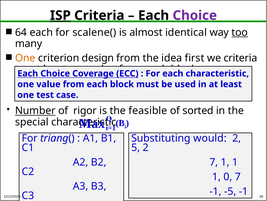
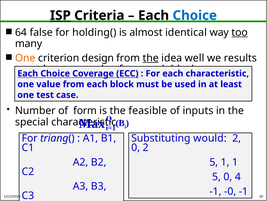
Choice colour: purple -> blue (195, 15)
64 each: each -> false (41, 32)
scalene(: scalene( -> holding( (94, 32)
the underline: none -> present (151, 58)
first: first -> well (195, 58)
we criteria: criteria -> results (240, 58)
Number underline: present -> none (35, 110)
rigor: rigor -> form (85, 110)
sorted: sorted -> inputs (198, 110)
5: 5 -> 0 (136, 147)
7: 7 -> 5 (214, 162)
1: 1 -> 5 (216, 176)
0 7: 7 -> 4 (238, 176)
-5: -5 -> -0 (230, 191)
